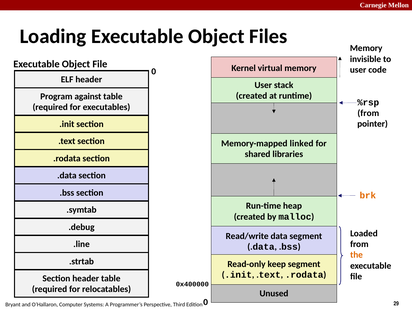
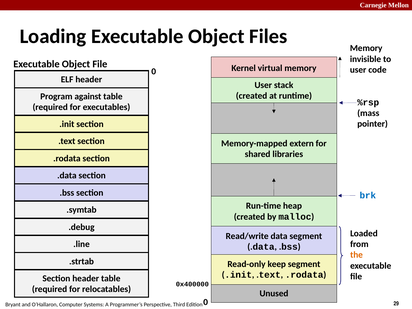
from: from -> mass (368, 113)
linked: linked -> extern (302, 143)
brk colour: orange -> blue (368, 195)
